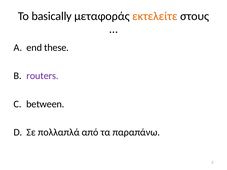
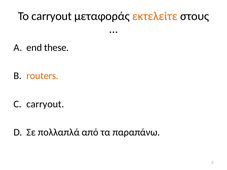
Το basically: basically -> carryout (52, 16)
routers colour: purple -> orange (42, 76)
between: between -> carryout (45, 104)
